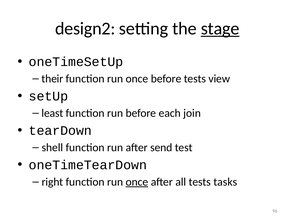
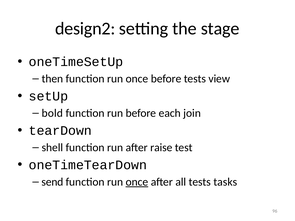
stage underline: present -> none (220, 29)
their: their -> then (52, 79)
least: least -> bold (52, 113)
send: send -> raise (161, 148)
right: right -> send (52, 182)
